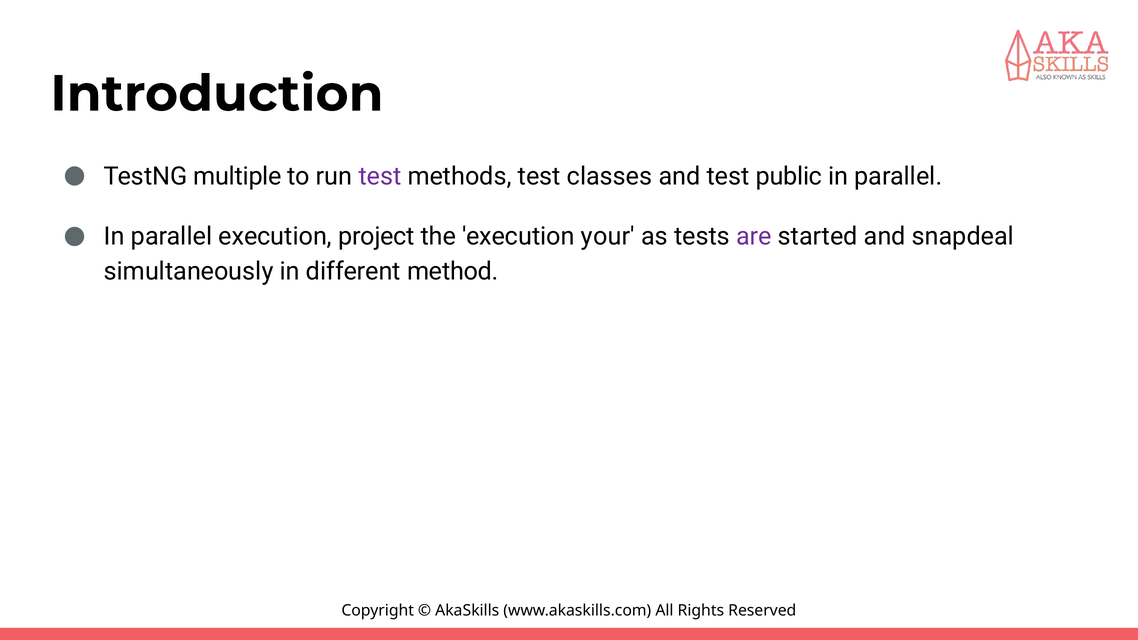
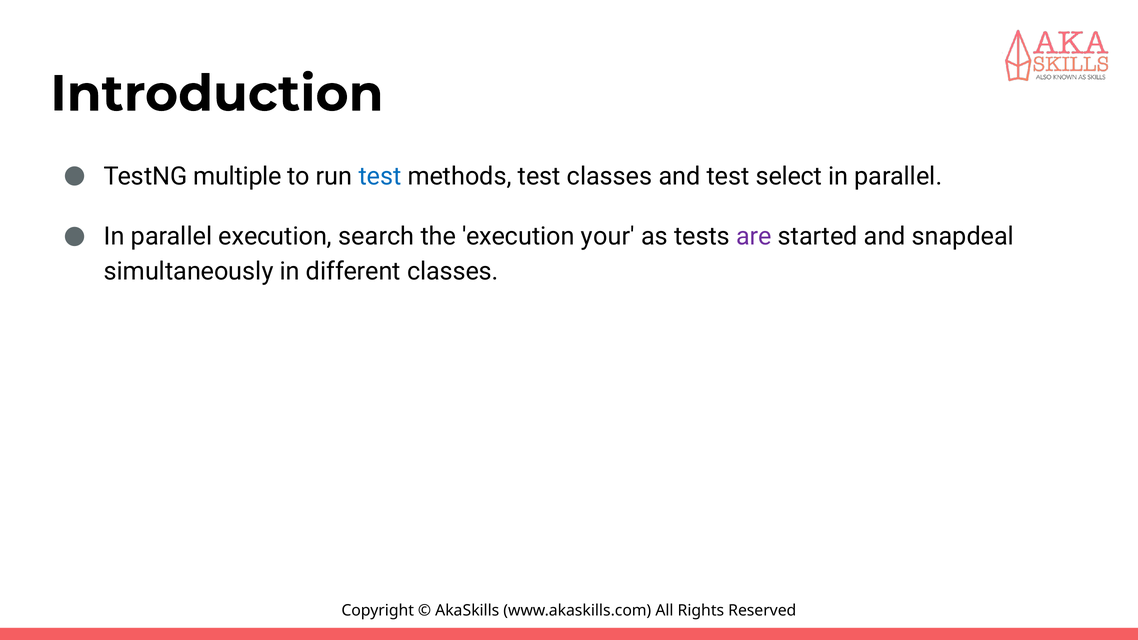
test colour: purple -> blue (380, 176)
public: public -> select (789, 176)
project: project -> search (376, 236)
different method: method -> classes (453, 271)
